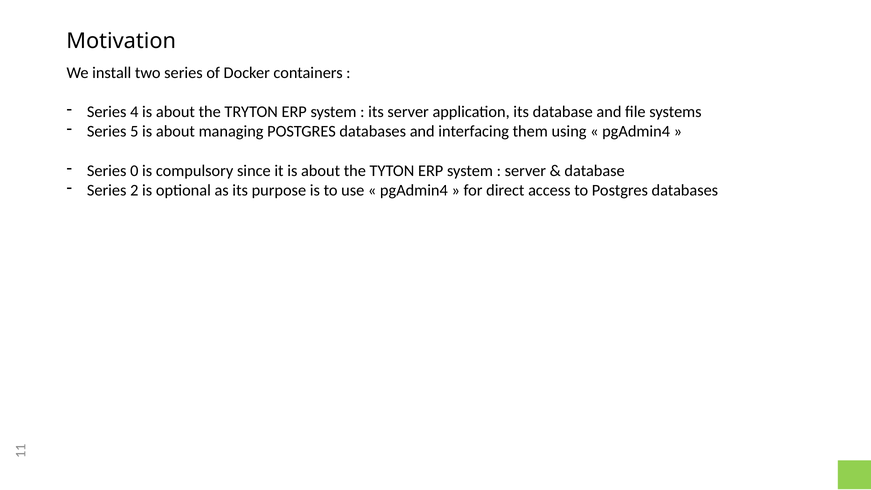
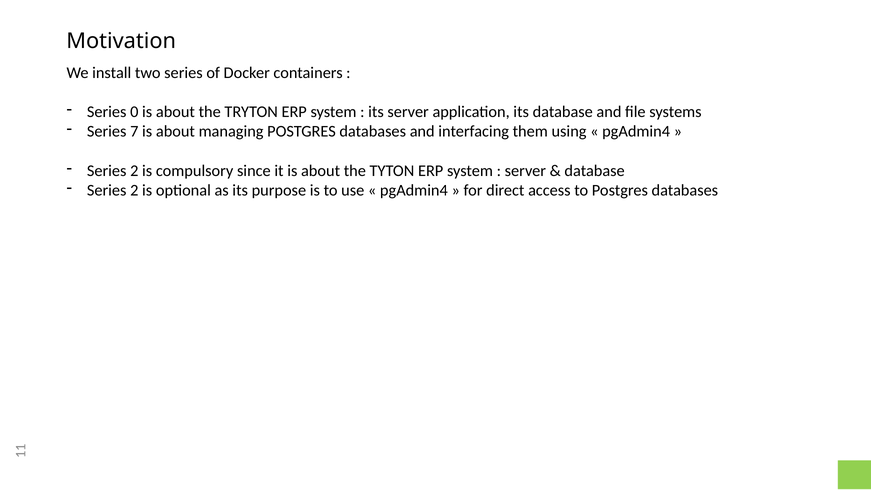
4: 4 -> 0 (134, 112)
5: 5 -> 7 (134, 132)
0: 0 -> 2 (134, 171)
